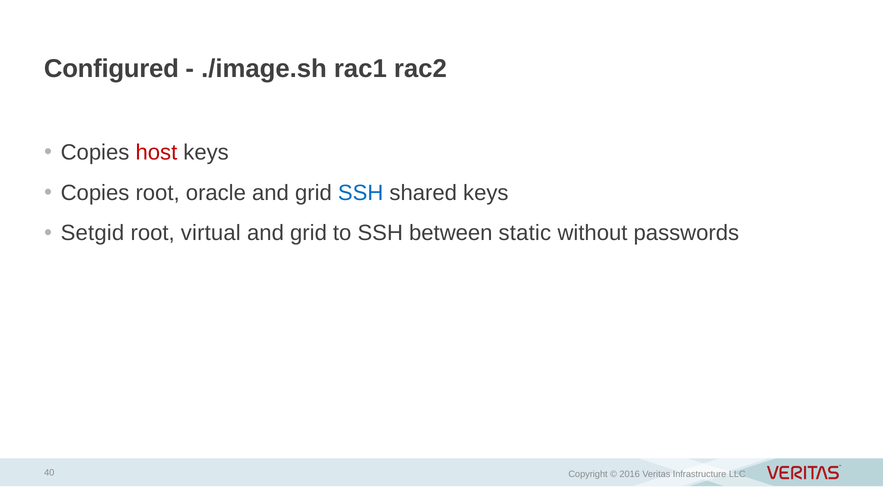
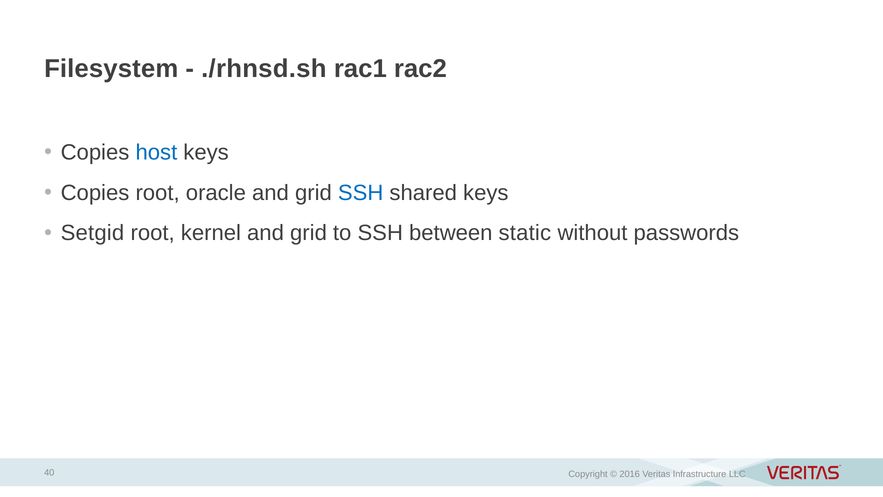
Configured: Configured -> Filesystem (111, 69)
./image.sh: ./image.sh -> ./rhnsd.sh (264, 69)
host colour: red -> blue (156, 152)
virtual: virtual -> kernel (211, 233)
